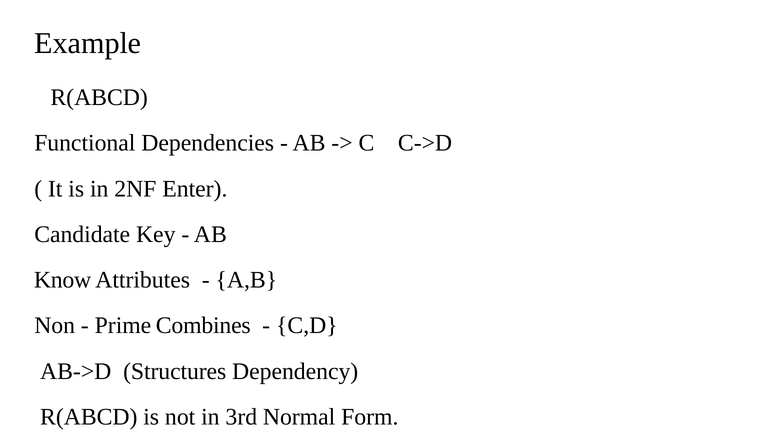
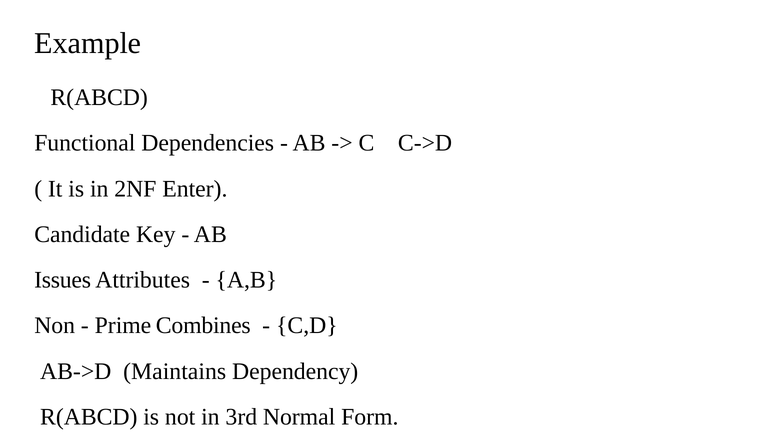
Know: Know -> Issues (63, 280)
Structures: Structures -> Maintains (175, 371)
